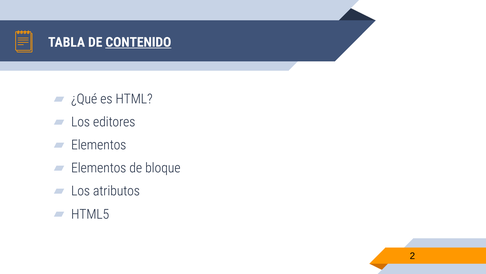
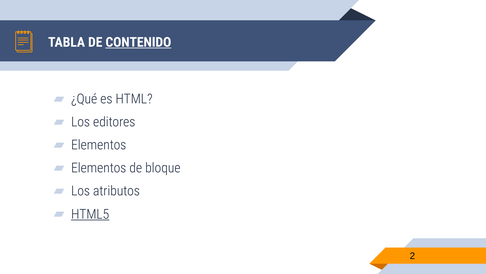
HTML5 underline: none -> present (90, 214)
